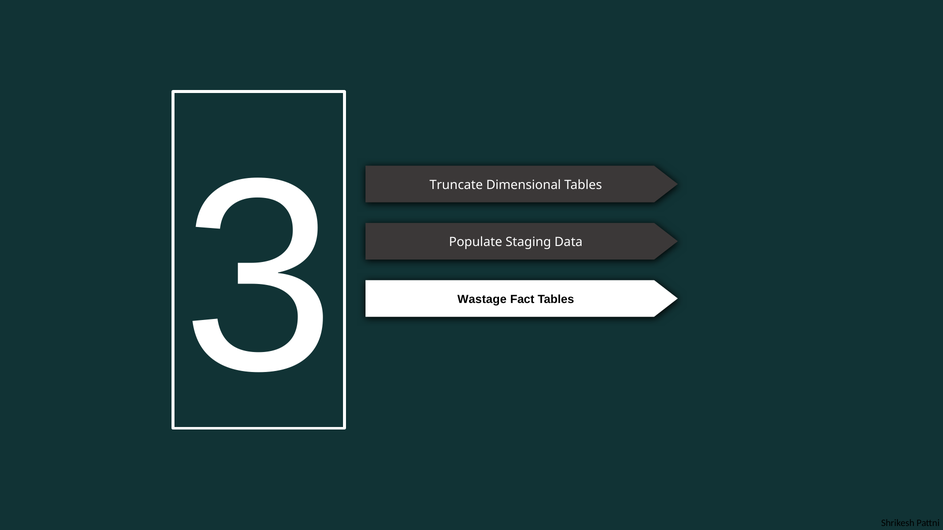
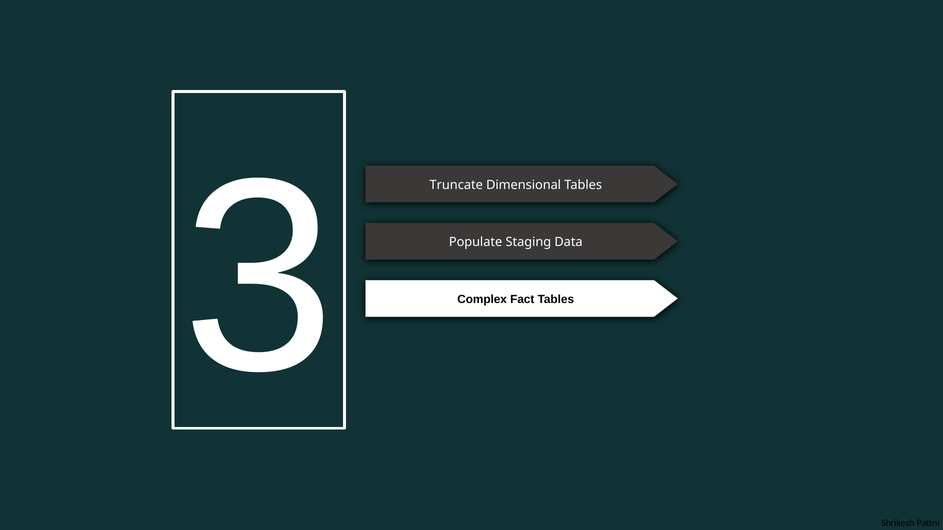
Wastage: Wastage -> Complex (482, 300)
